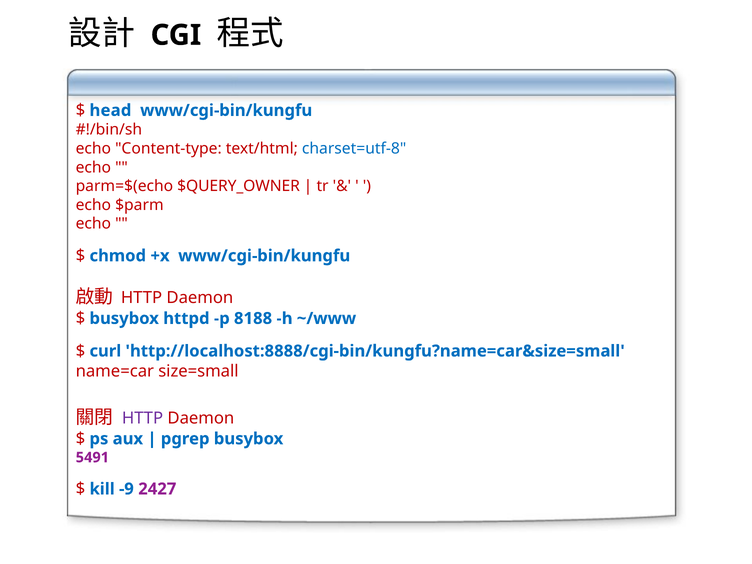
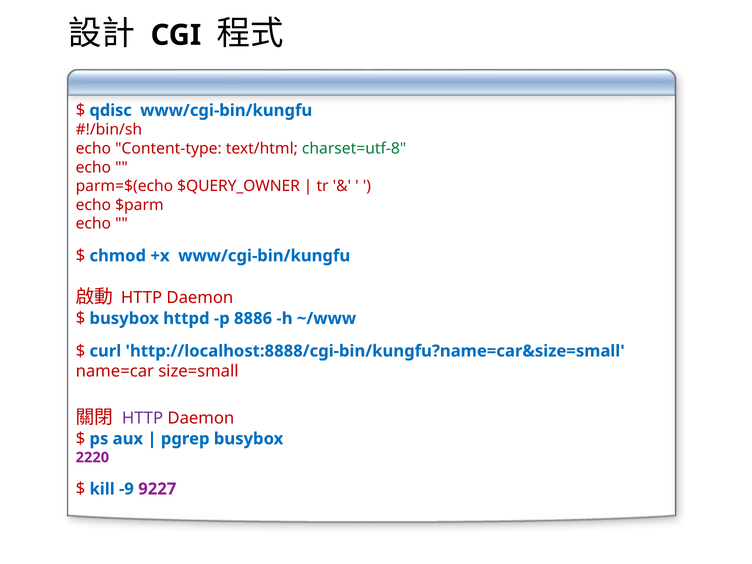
head: head -> qdisc (111, 110)
charset=utf-8 colour: blue -> green (354, 149)
8188: 8188 -> 8886 (253, 318)
5491: 5491 -> 2220 (92, 457)
2427: 2427 -> 9227 (157, 489)
